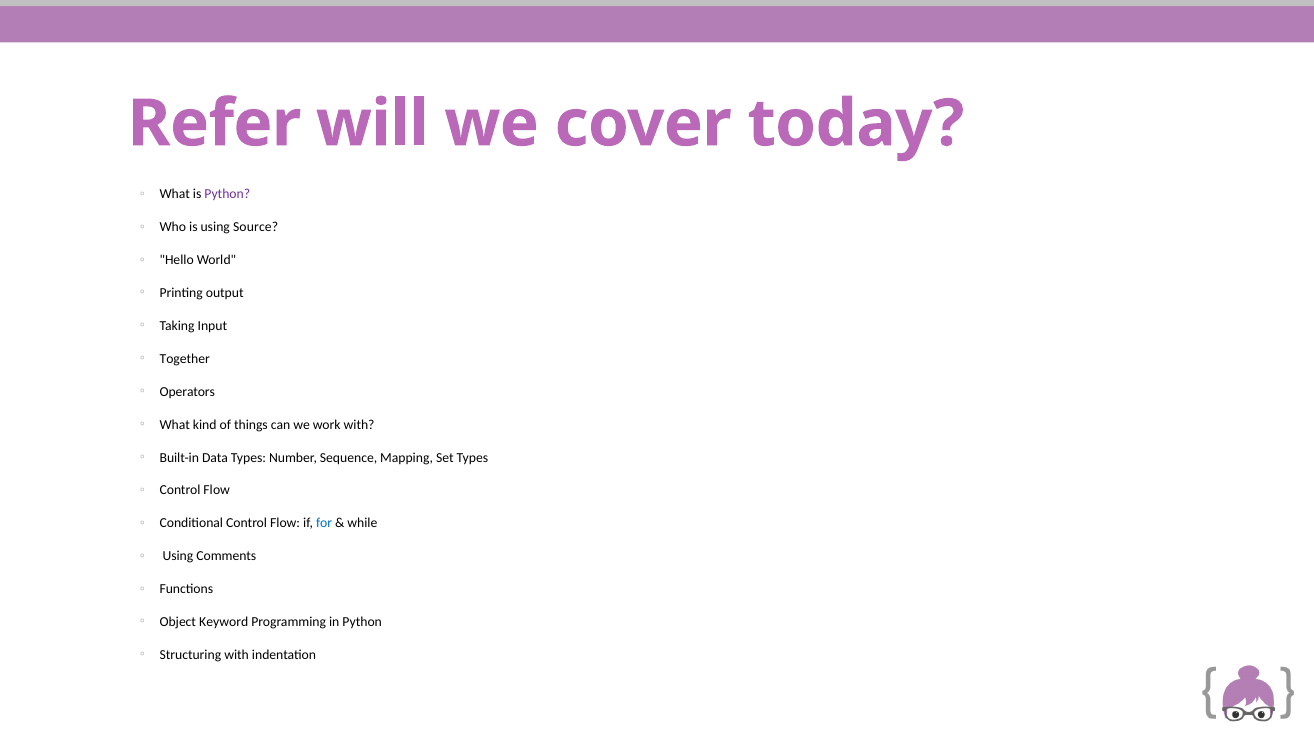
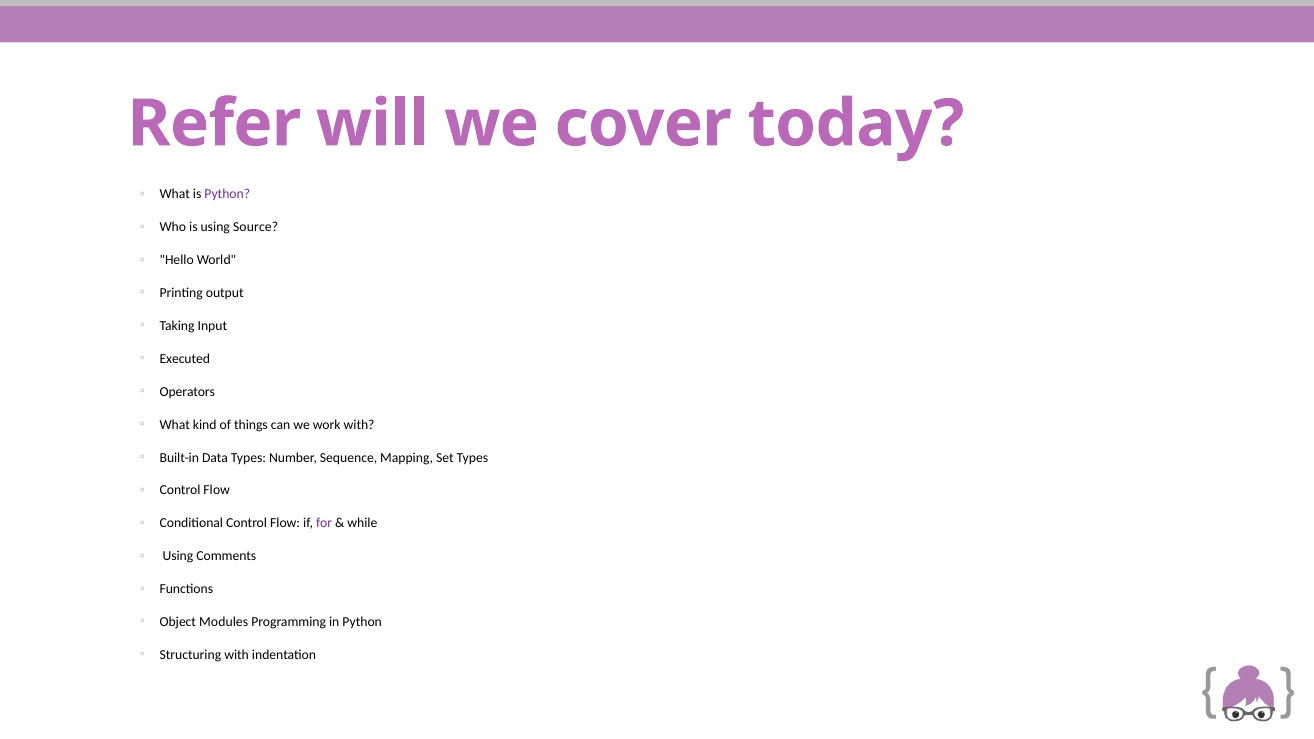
Together: Together -> Executed (185, 359)
for colour: blue -> purple (324, 523)
Keyword: Keyword -> Modules (224, 622)
